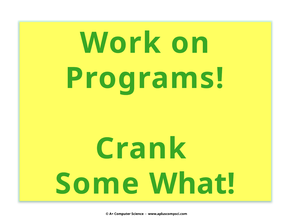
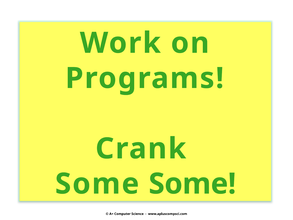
Some What: What -> Some (192, 184)
